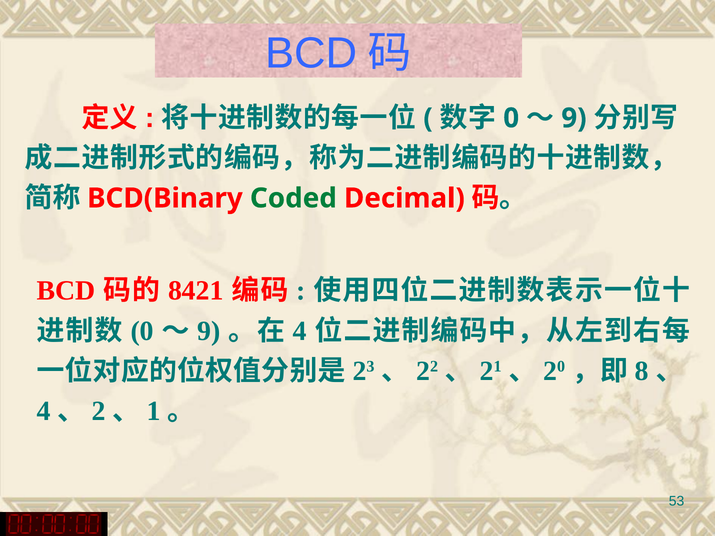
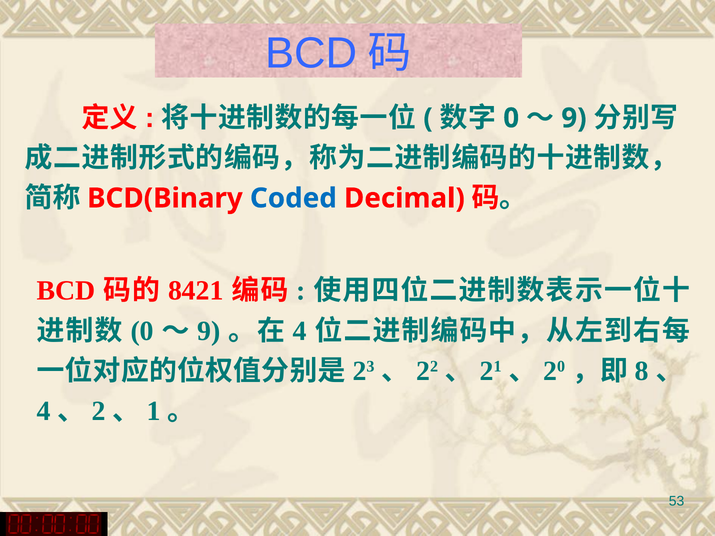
Coded colour: green -> blue (293, 198)
